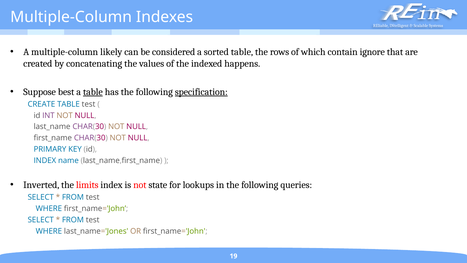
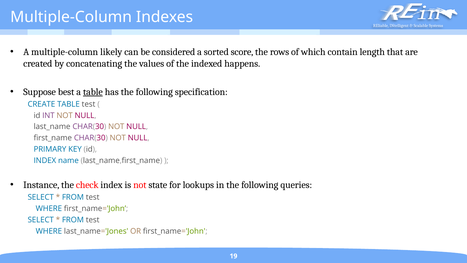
sorted table: table -> score (242, 52)
ignore: ignore -> length (372, 52)
specification underline: present -> none (201, 92)
Inverted: Inverted -> Instance (41, 185)
limits: limits -> check (87, 185)
